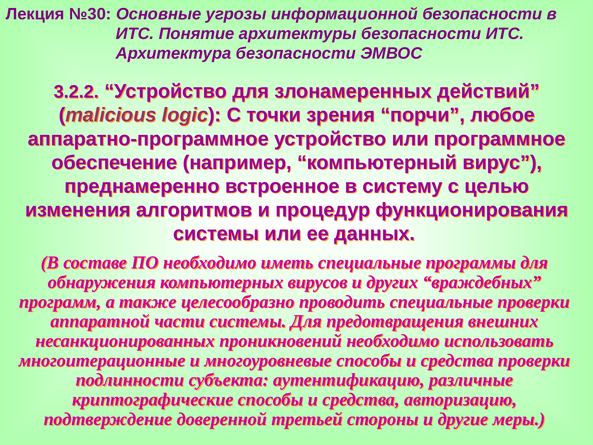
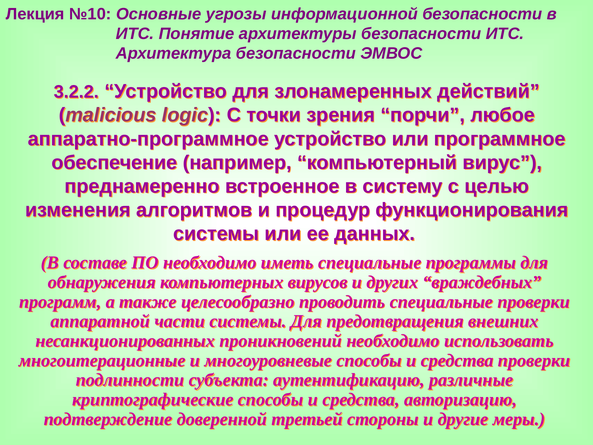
№30: №30 -> №10 (90, 14)
